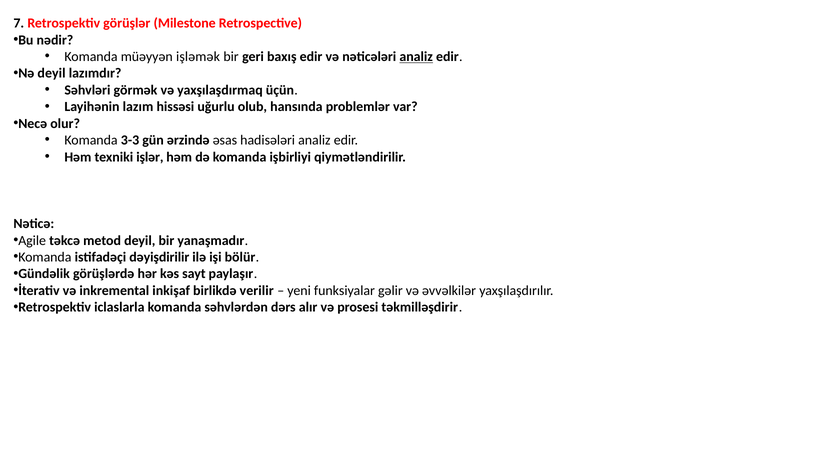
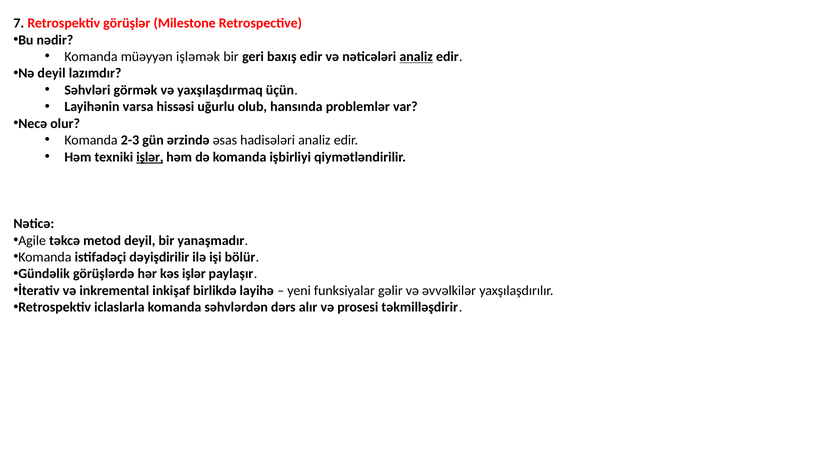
lazım: lazım -> varsa (138, 107)
3-3: 3-3 -> 2-3 (130, 140)
işlər underline: none -> present (150, 157)
kəs sayt: sayt -> işlər (194, 274)
verilir: verilir -> layihə (257, 291)
